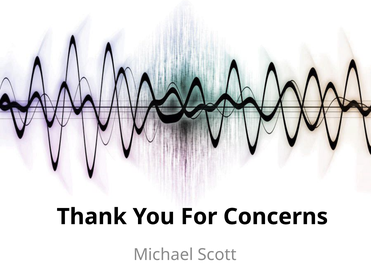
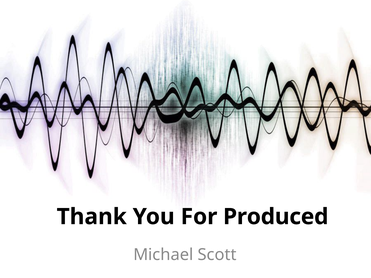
Concerns: Concerns -> Produced (276, 217)
